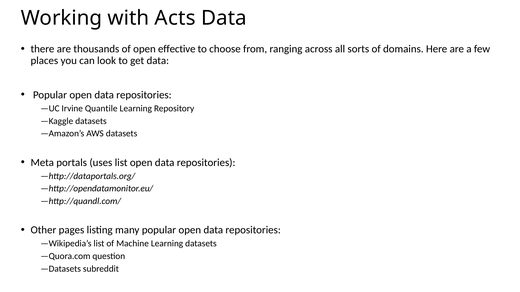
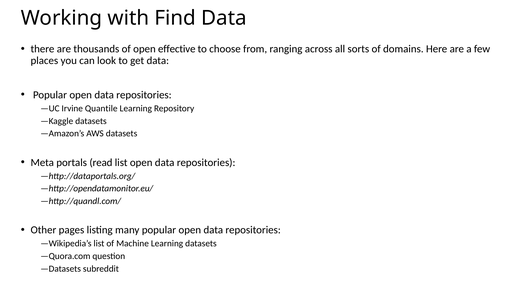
Acts: Acts -> Find (175, 18)
uses: uses -> read (101, 163)
